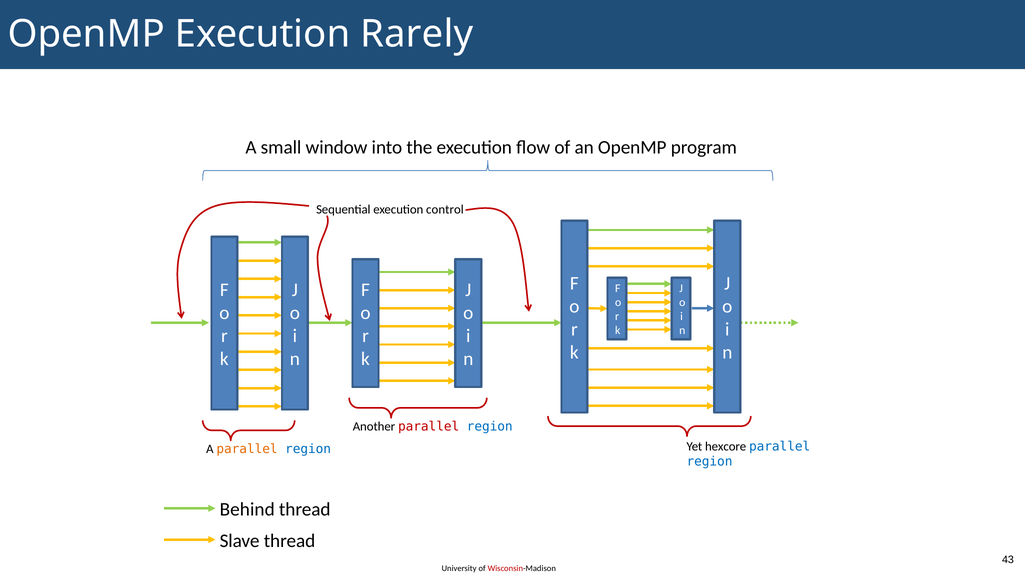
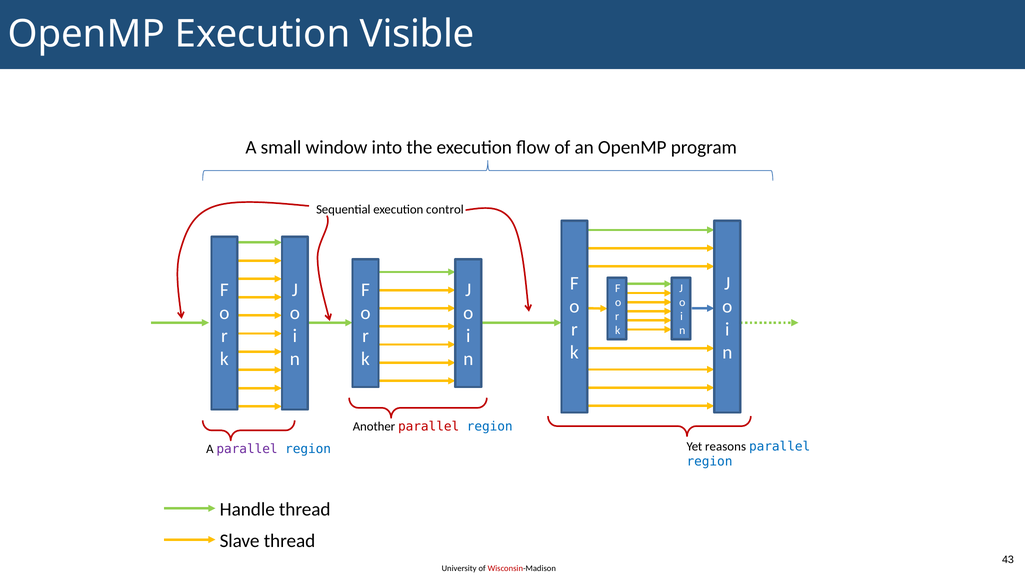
Rarely: Rarely -> Visible (417, 34)
hexcore: hexcore -> reasons (726, 447)
parallel colour: orange -> purple (247, 449)
Behind: Behind -> Handle (247, 510)
